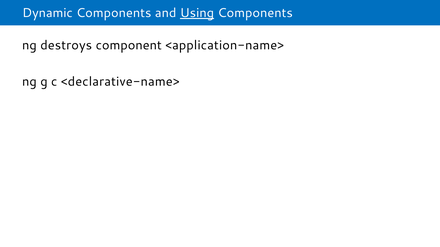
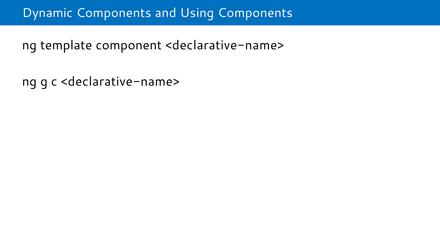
Using underline: present -> none (197, 13)
destroys: destroys -> template (66, 45)
component <application-name>: <application-name> -> <declarative-name> (225, 45)
